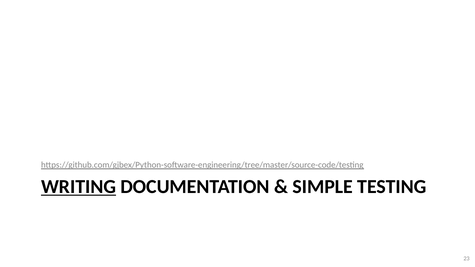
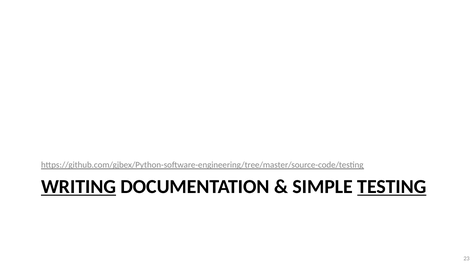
TESTING underline: none -> present (392, 187)
